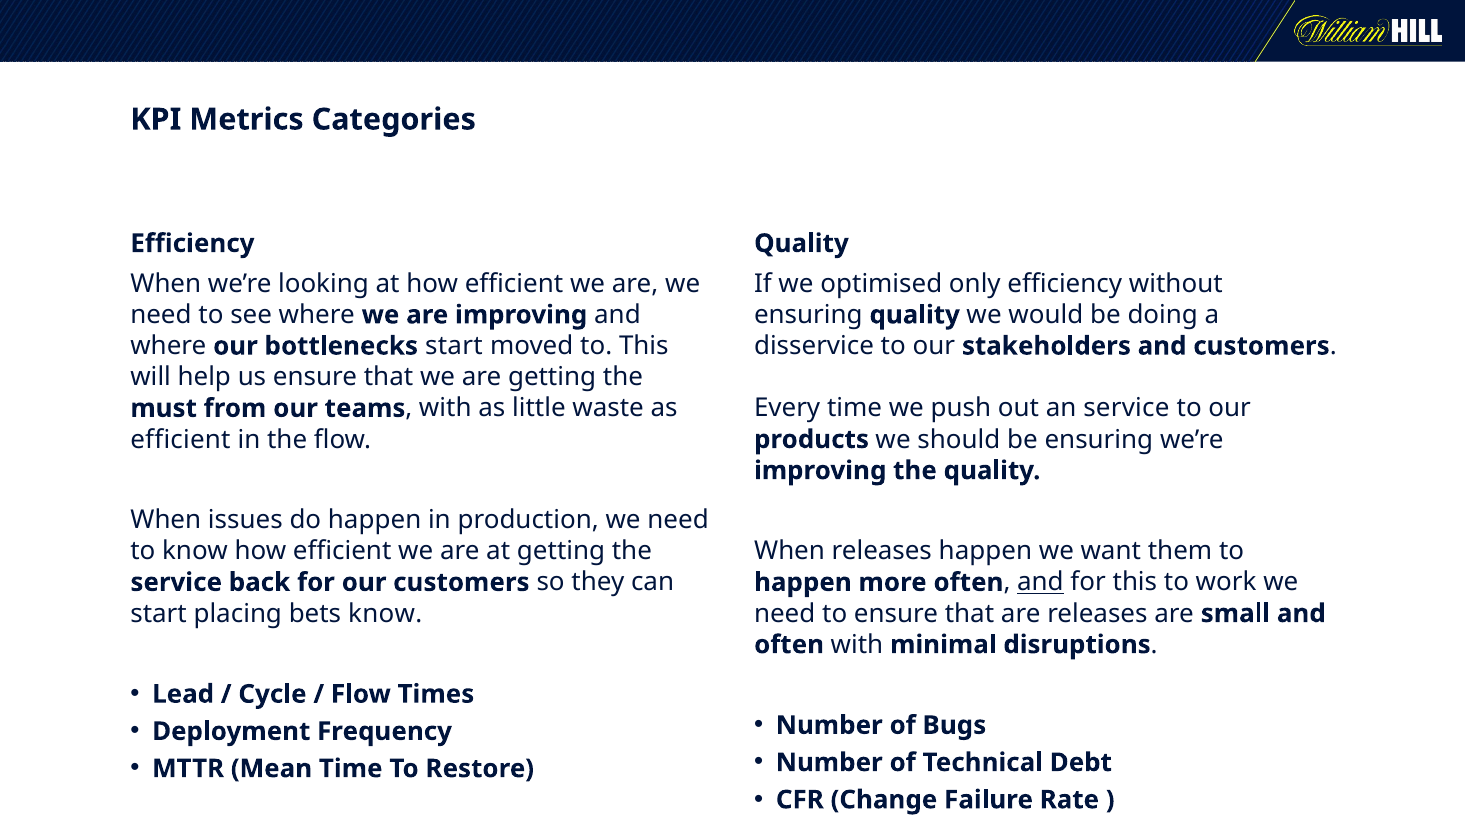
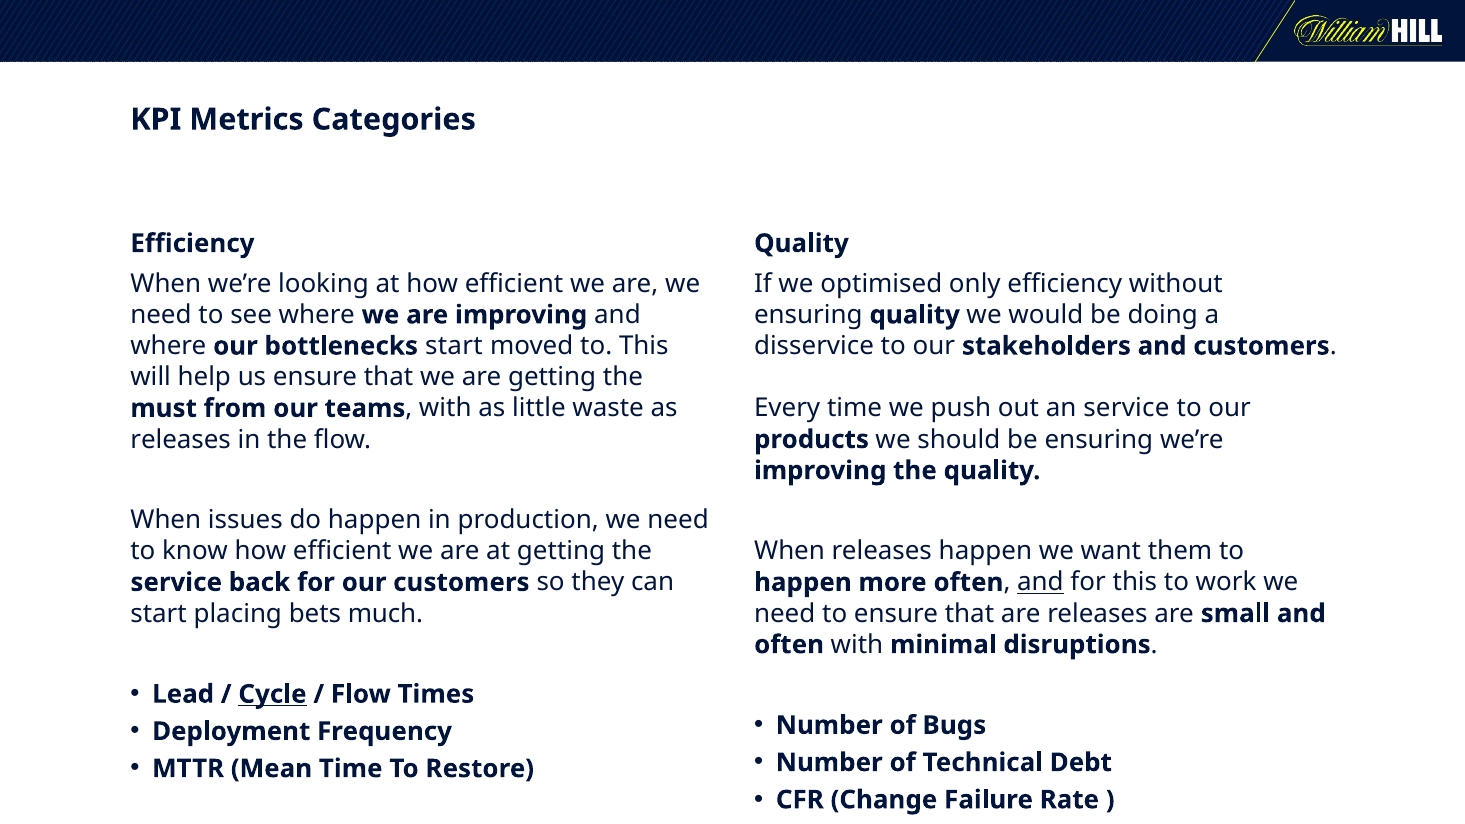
efficient: efficient -> releases (181, 439)
bets know: know -> much (385, 614)
Cycle underline: none -> present (272, 694)
